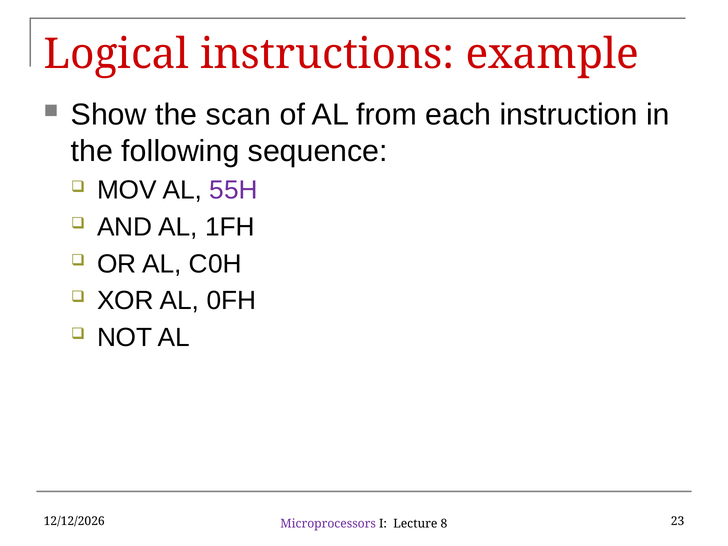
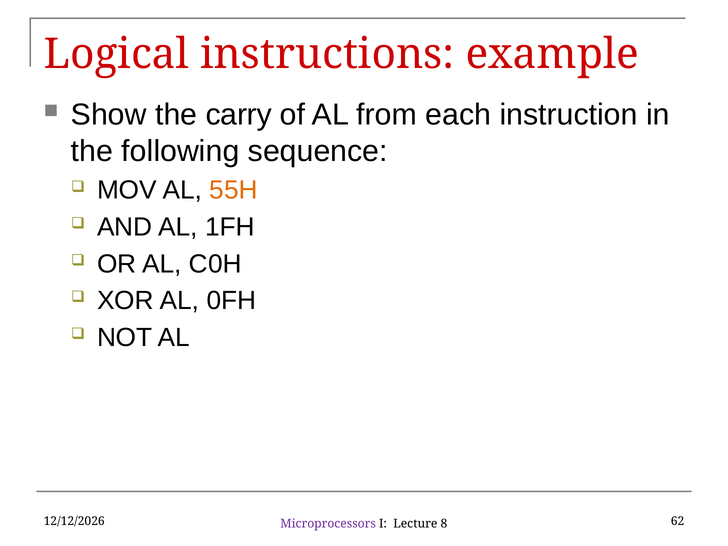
scan: scan -> carry (239, 115)
55H colour: purple -> orange (234, 190)
23: 23 -> 62 (678, 521)
